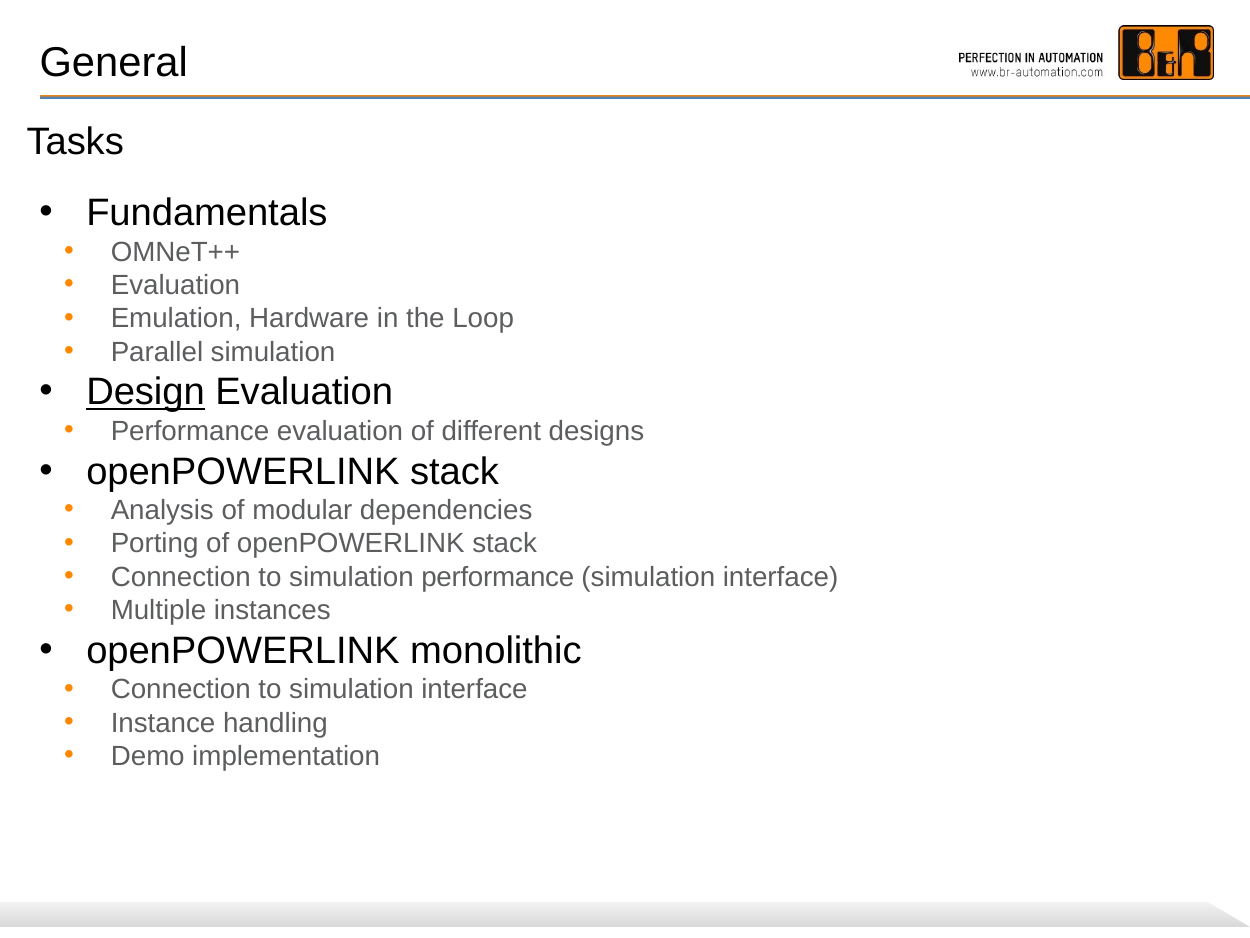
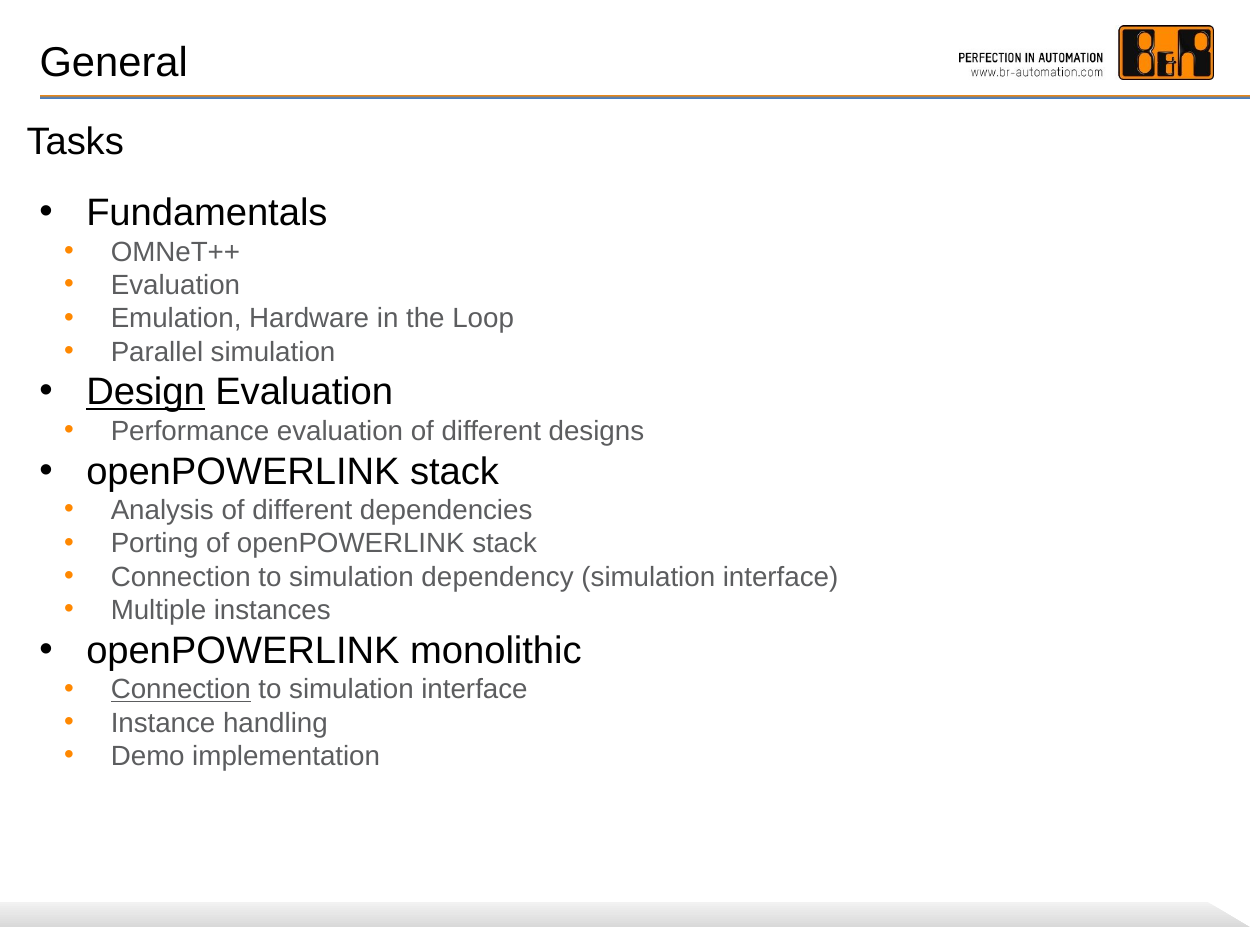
Analysis of modular: modular -> different (302, 510)
simulation performance: performance -> dependency (498, 577)
Connection underline: none -> present (181, 689)
